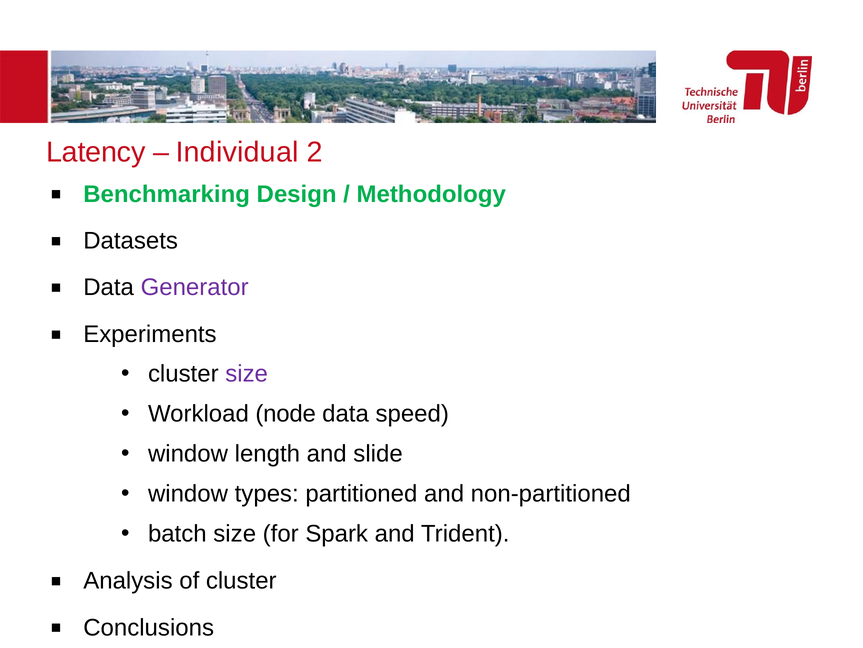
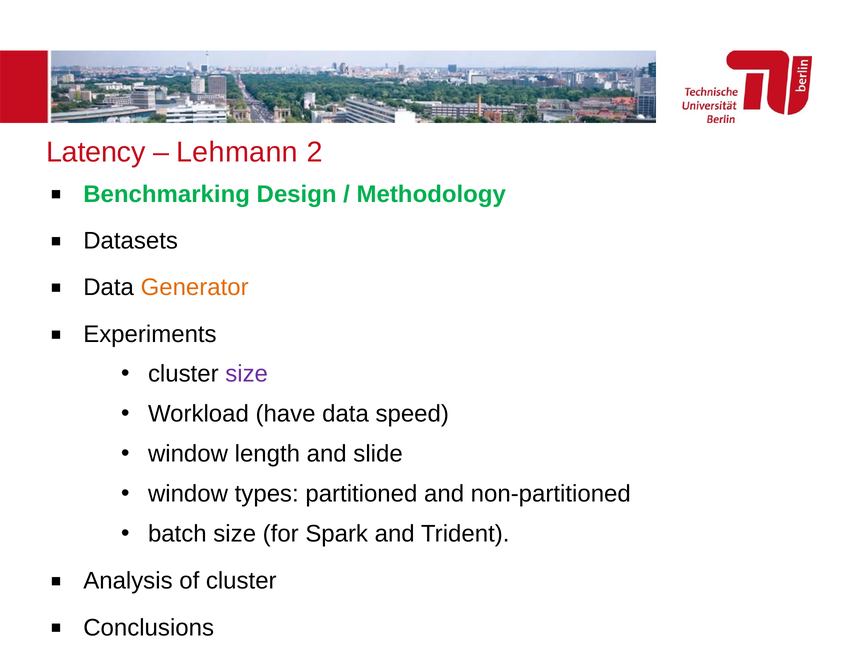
Individual: Individual -> Lehmann (237, 152)
Generator colour: purple -> orange (195, 287)
node: node -> have (286, 413)
